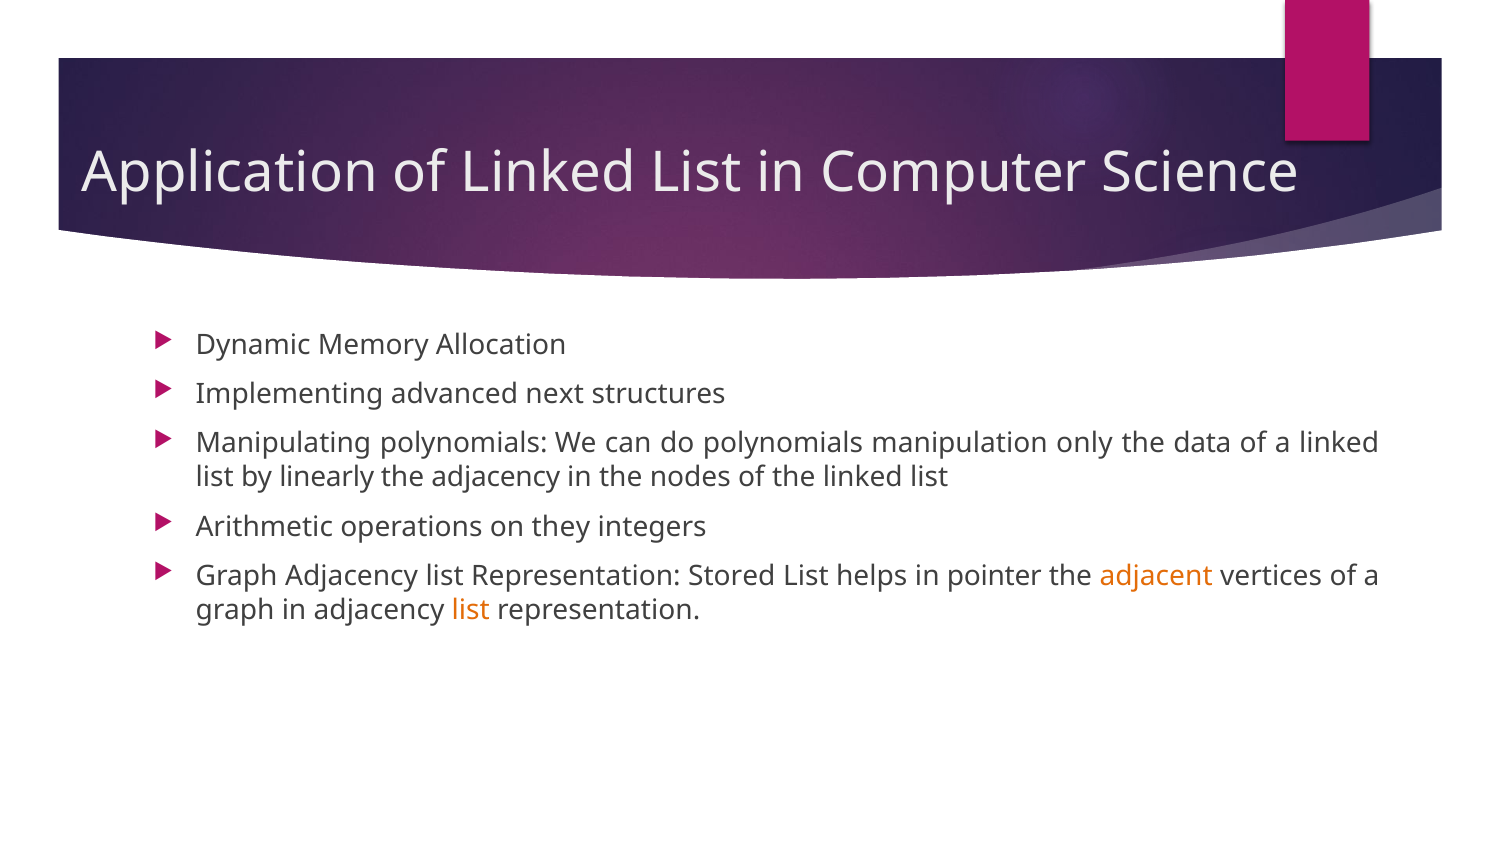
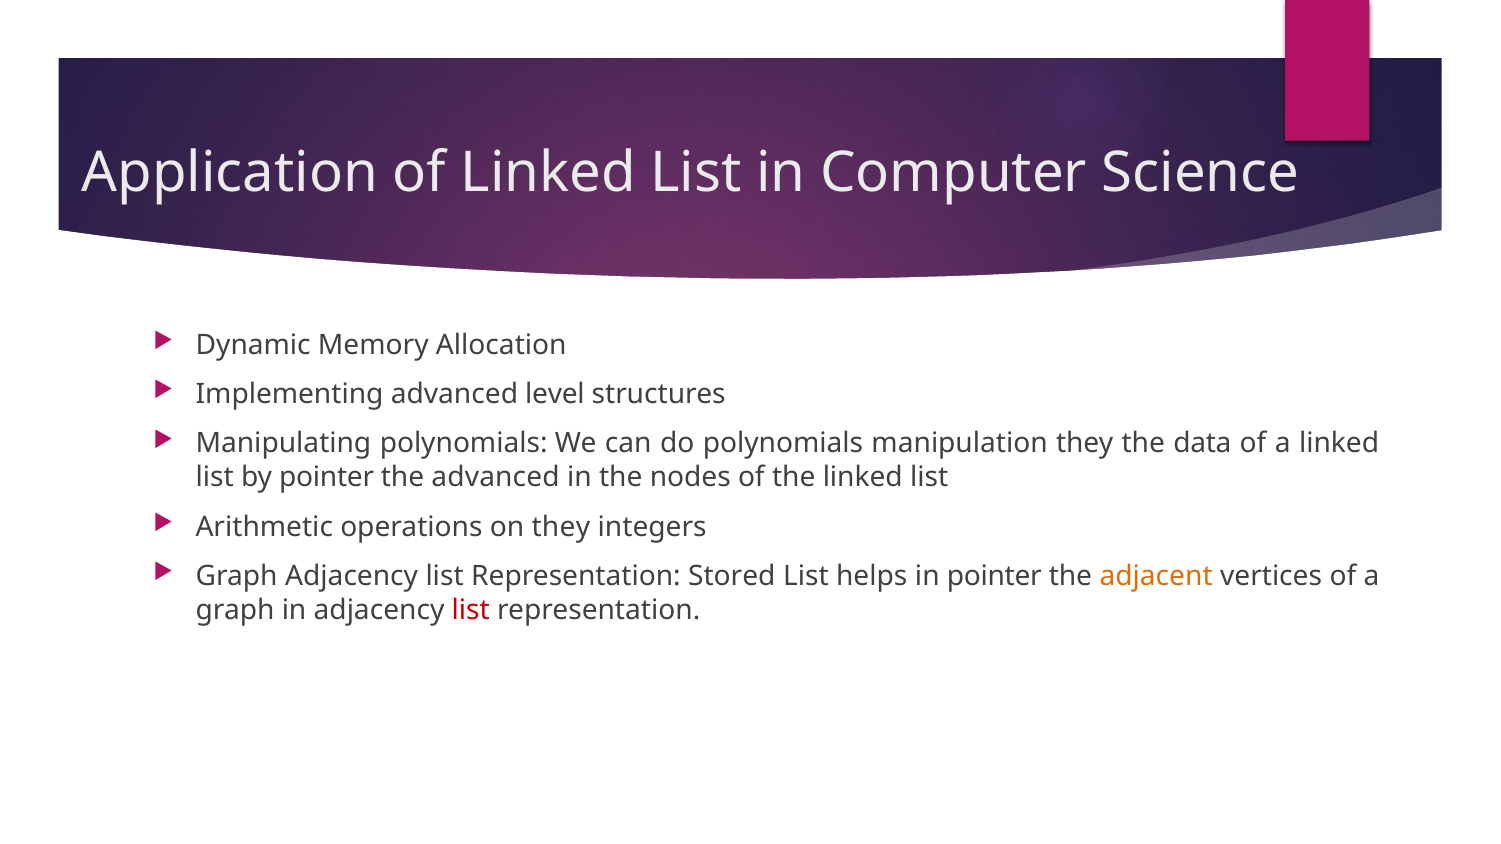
next: next -> level (555, 394)
manipulation only: only -> they (1085, 444)
by linearly: linearly -> pointer (327, 478)
the adjacency: adjacency -> advanced (496, 478)
list colour: orange -> red (471, 610)
